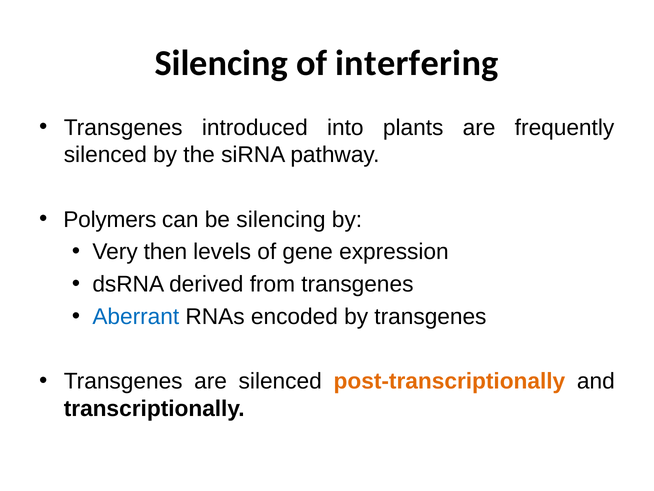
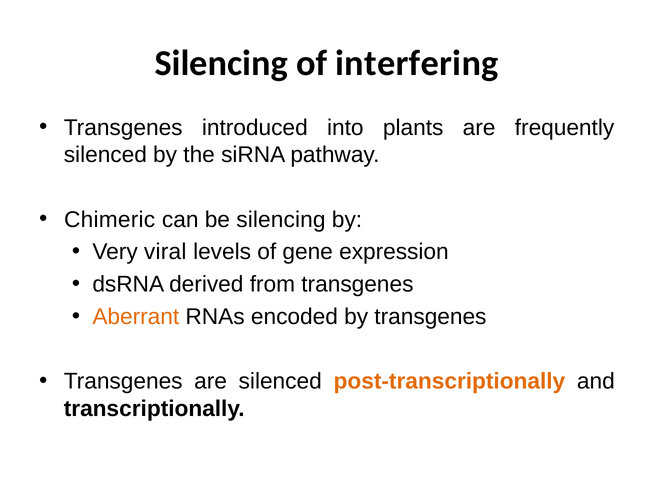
Polymers: Polymers -> Chimeric (110, 219)
then: then -> viral (165, 252)
Aberrant colour: blue -> orange (136, 316)
